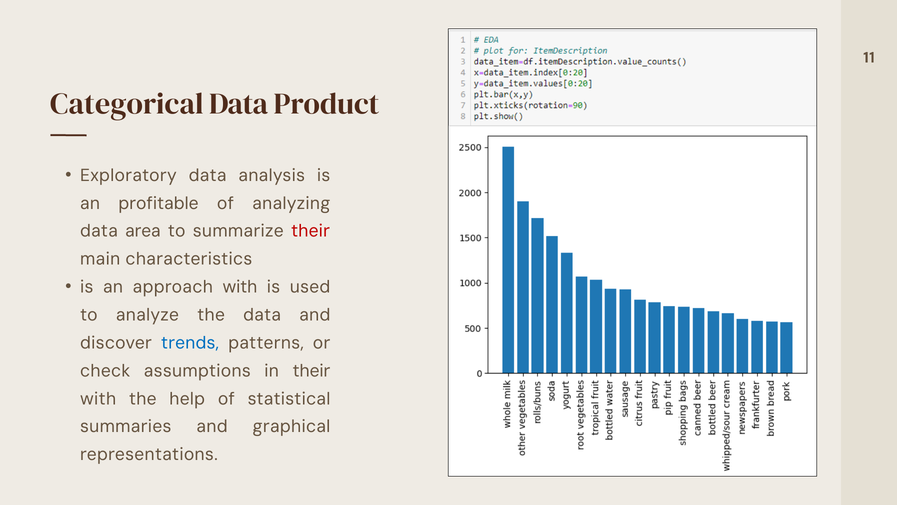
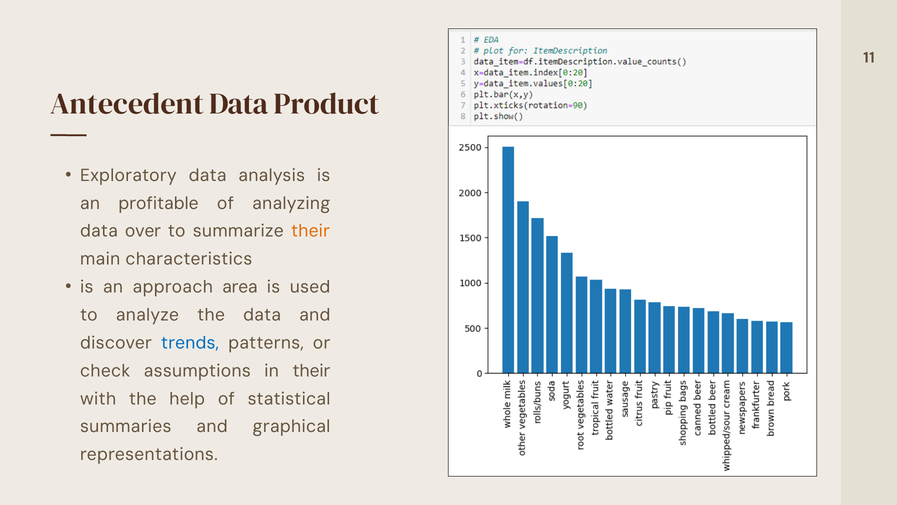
Categorical: Categorical -> Antecedent (127, 104)
area: area -> over (143, 231)
their colour: red -> orange (311, 231)
approach with: with -> area (240, 287)
